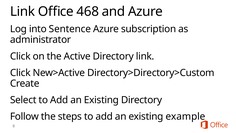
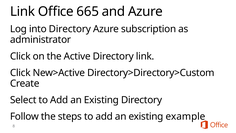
468: 468 -> 665 (88, 12)
into Sentence: Sentence -> Directory (70, 29)
